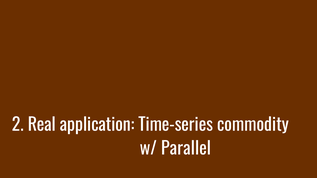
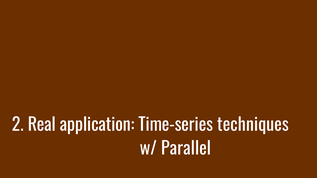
commodity: commodity -> techniques (253, 125)
